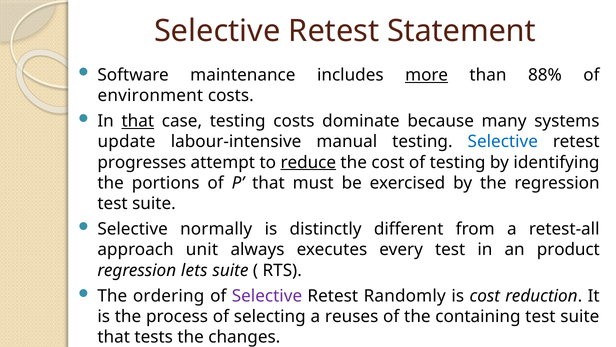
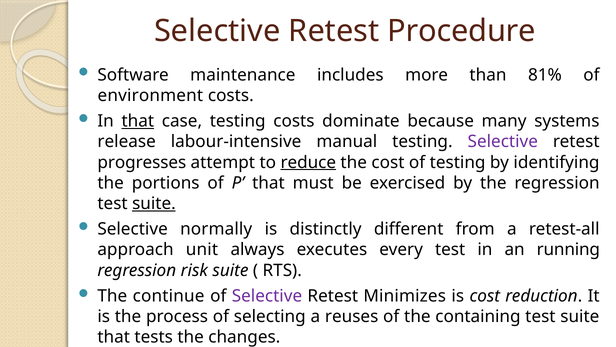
Statement: Statement -> Procedure (462, 31)
more underline: present -> none (427, 75)
88%: 88% -> 81% (545, 75)
update: update -> release (127, 142)
Selective colour: blue -> purple (503, 142)
suite underline: none -> present (154, 203)
product: product -> running (568, 249)
lets: lets -> risk (194, 270)
ordering: ordering -> continue (169, 296)
Randomly: Randomly -> Minimizes (405, 296)
